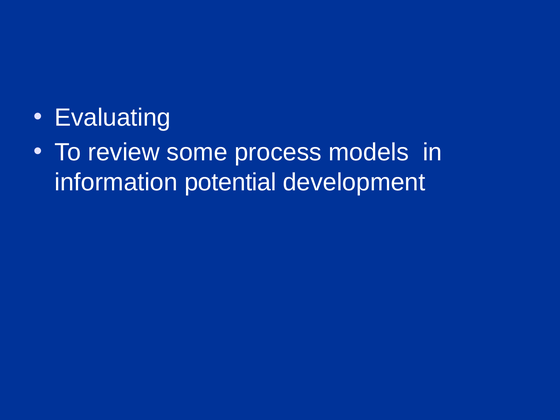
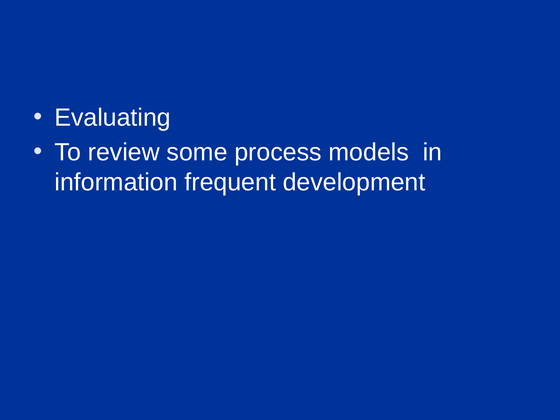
potential: potential -> frequent (230, 182)
